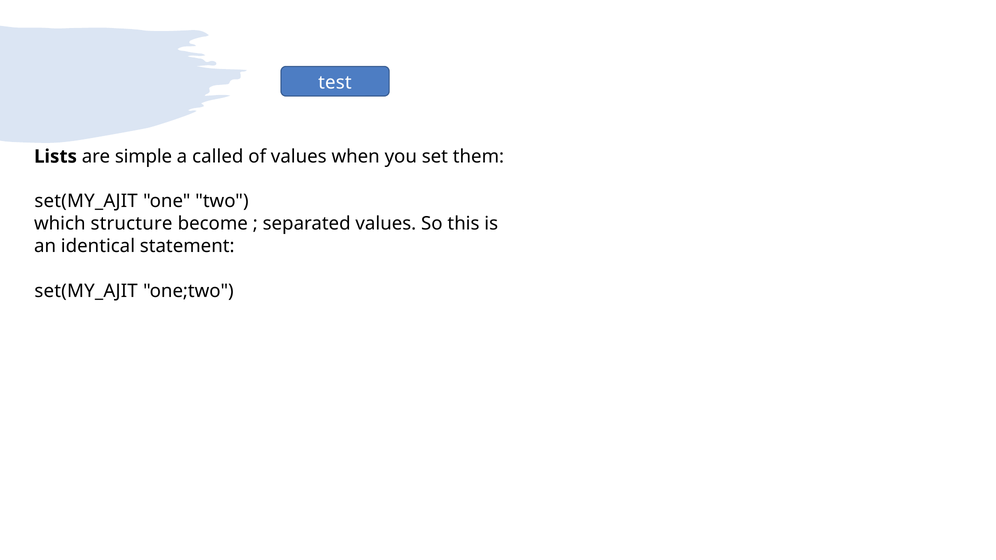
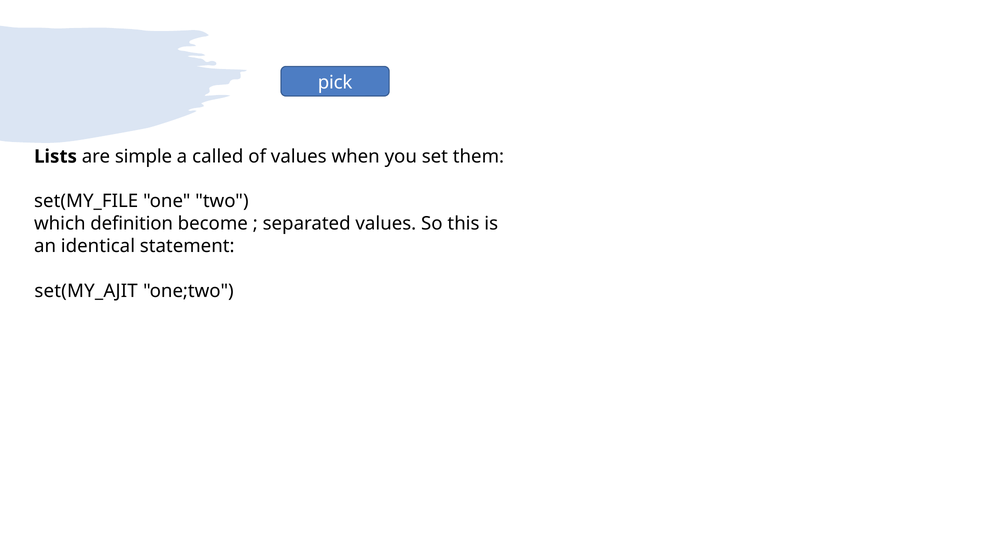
test: test -> pick (335, 83)
set(MY_AJIT: set(MY_AJIT -> set(MY_FILE (86, 201)
structure: structure -> definition (132, 224)
